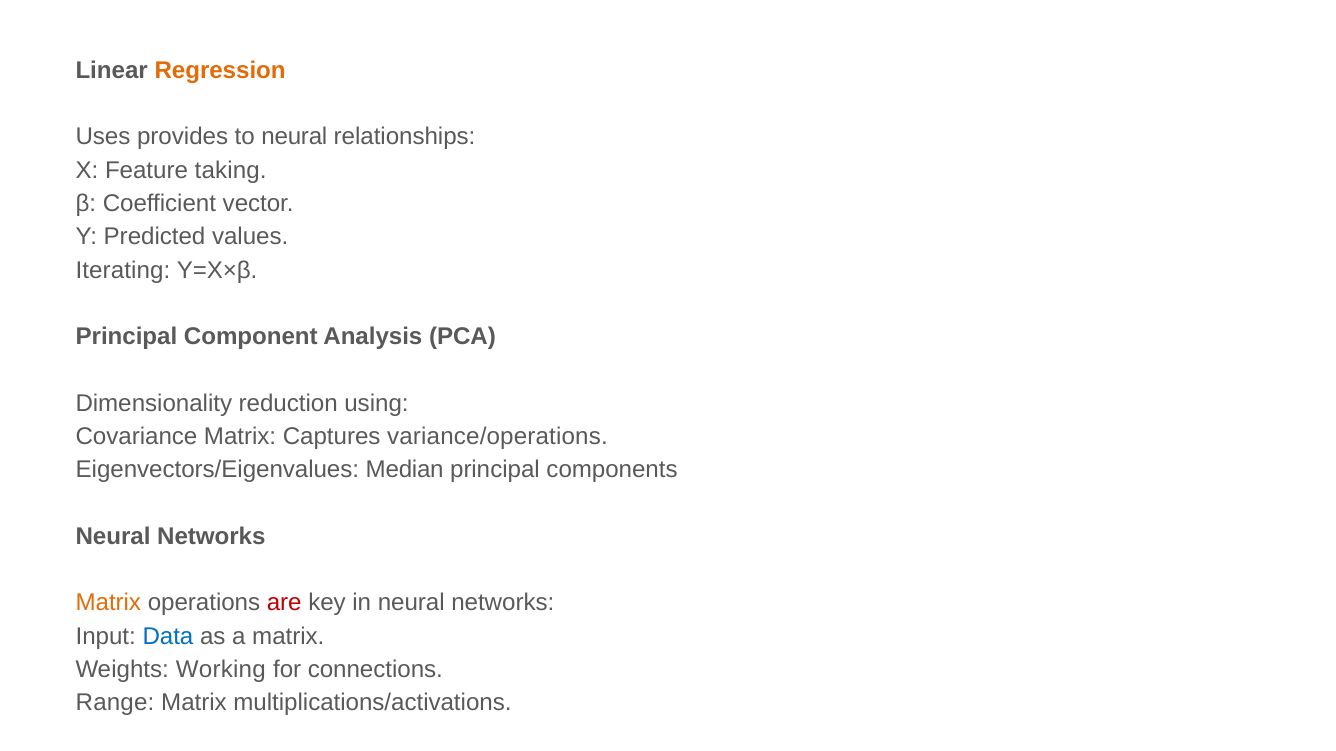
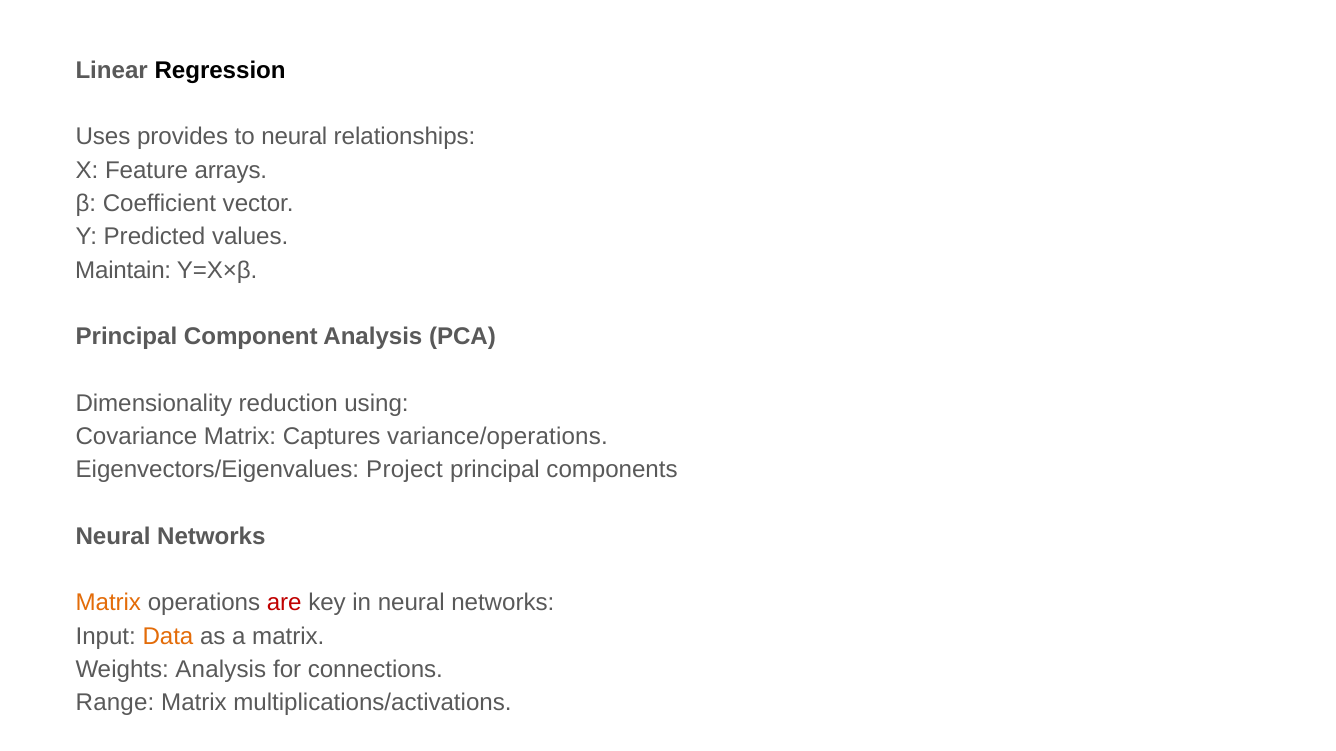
Regression colour: orange -> black (220, 71)
taking: taking -> arrays (231, 170)
Iterating: Iterating -> Maintain (123, 270)
Median: Median -> Project (404, 470)
Data colour: blue -> orange (168, 637)
Weights Working: Working -> Analysis (221, 670)
